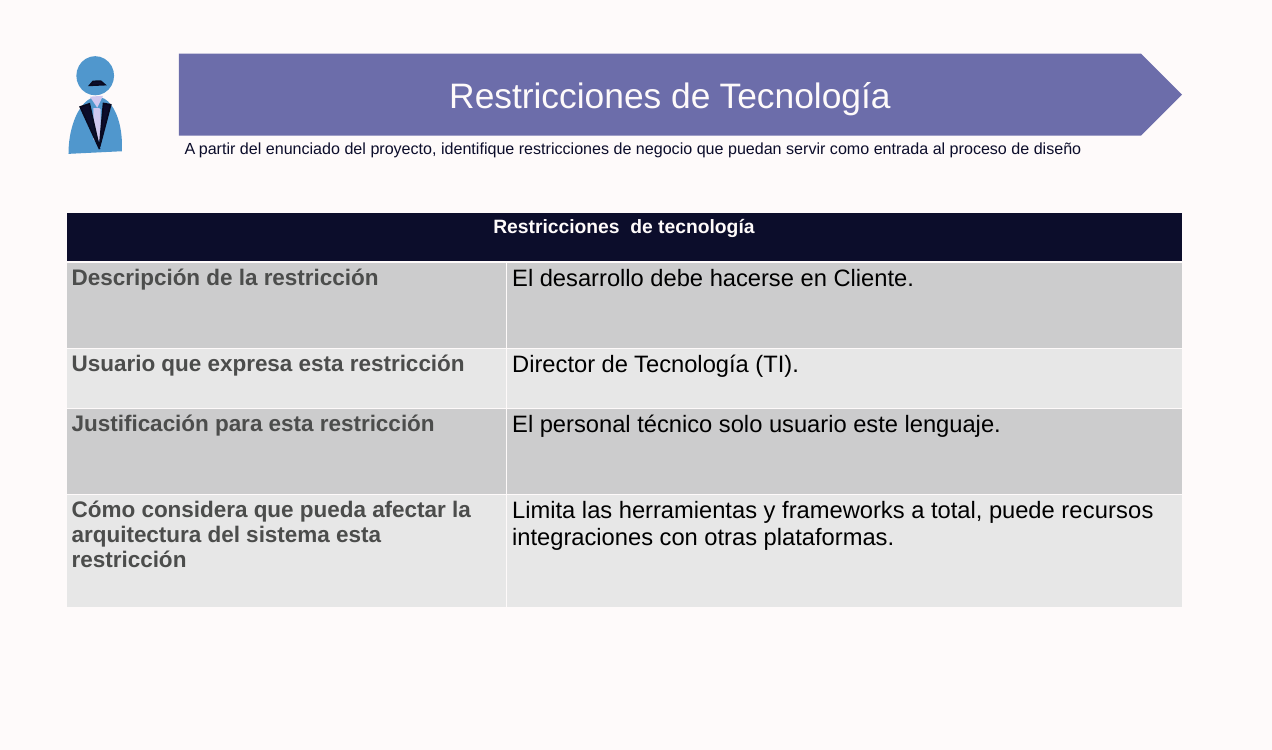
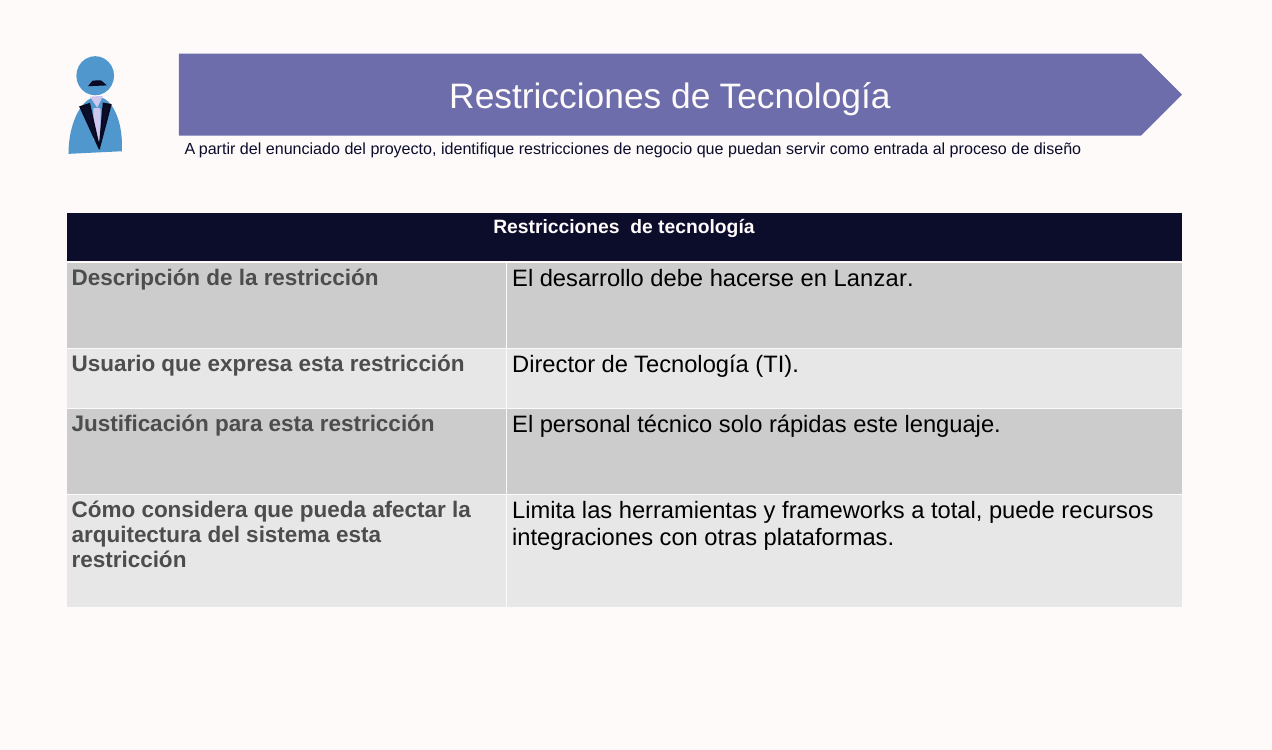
Cliente: Cliente -> Lanzar (874, 279)
solo usuario: usuario -> rápidas (808, 425)
